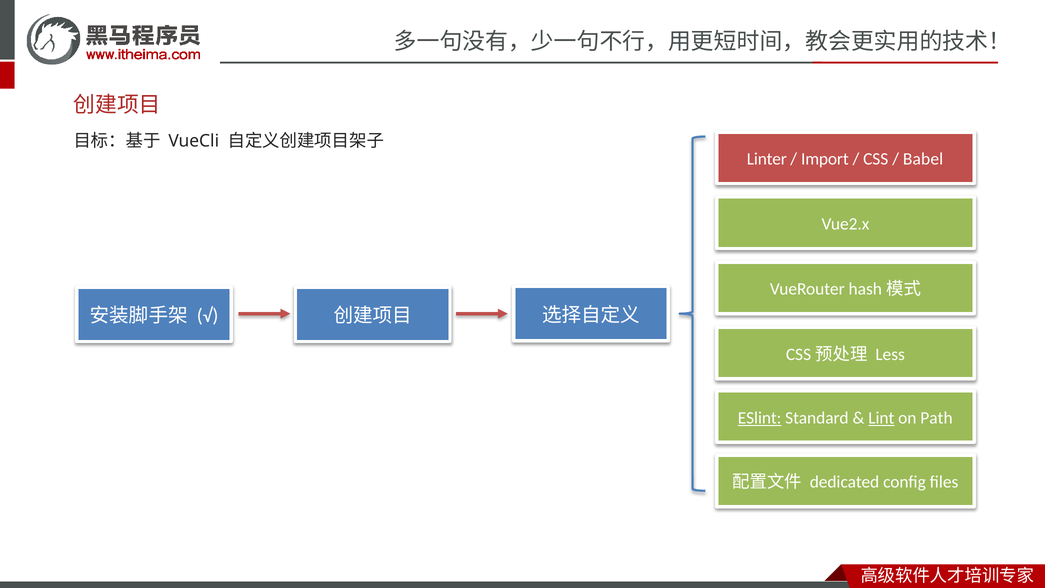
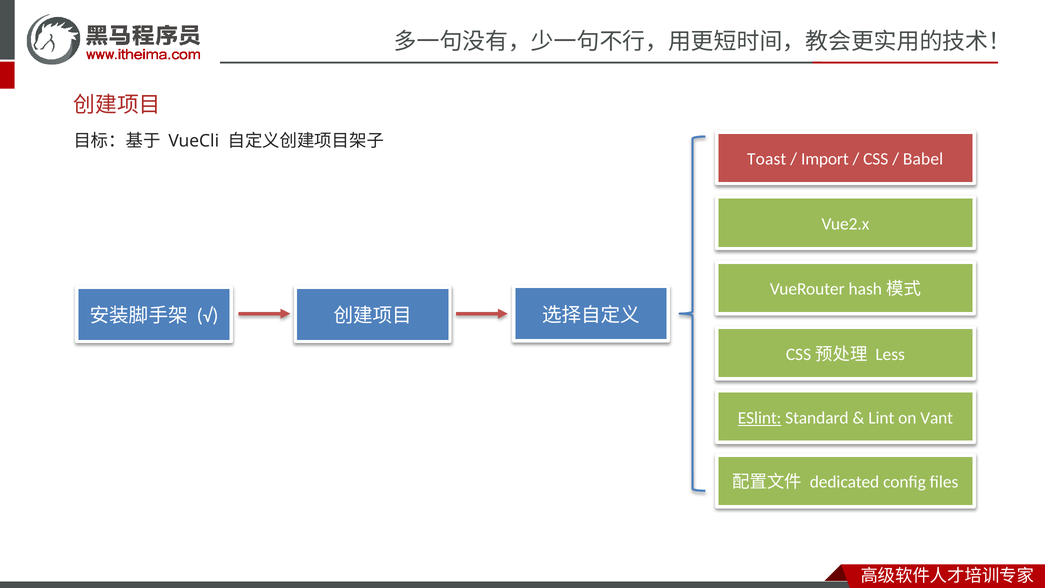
Linter: Linter -> Toast (767, 159)
Lint underline: present -> none (881, 418)
Path: Path -> Vant (937, 418)
